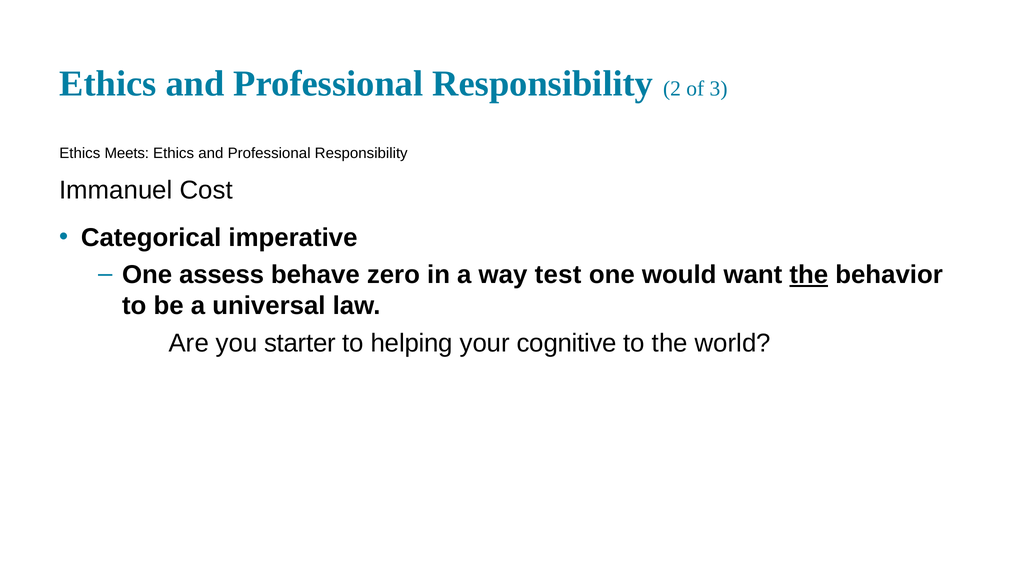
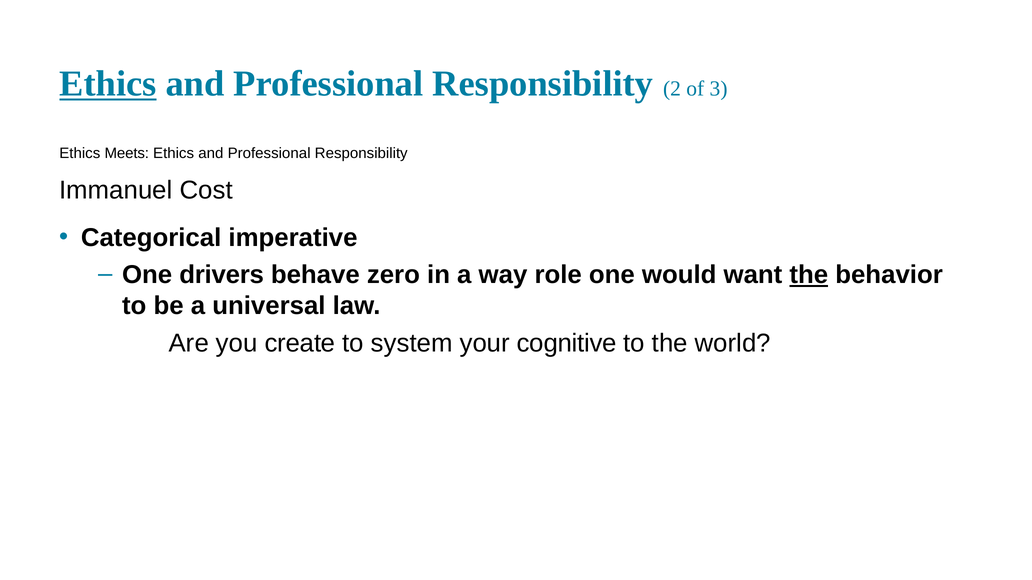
Ethics underline: none -> present (108, 84)
assess: assess -> drivers (222, 275)
test: test -> role (558, 275)
starter: starter -> create (300, 344)
helping: helping -> system (412, 344)
